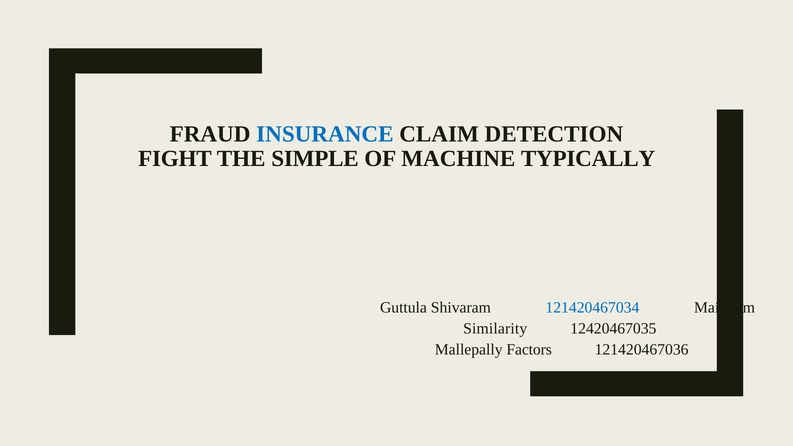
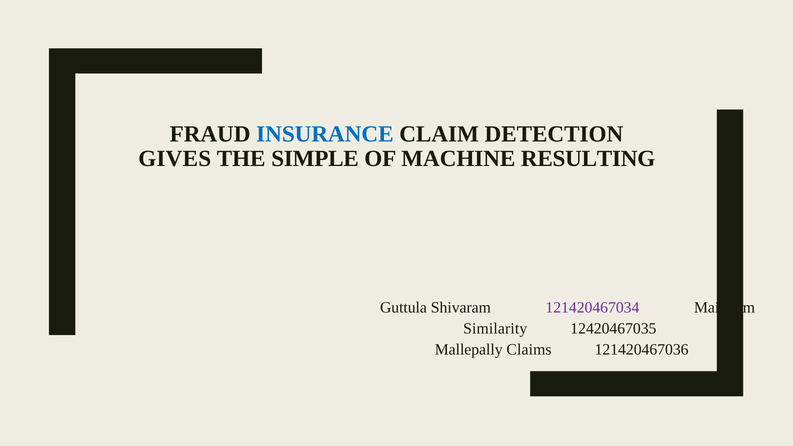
FIGHT: FIGHT -> GIVES (175, 159)
TYPICALLY: TYPICALLY -> RESULTING (588, 159)
121420467034 colour: blue -> purple (592, 307)
Factors: Factors -> Claims (529, 350)
